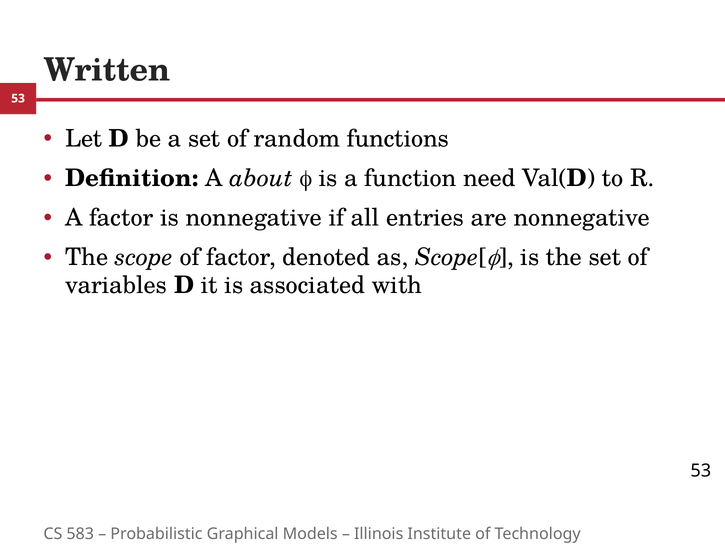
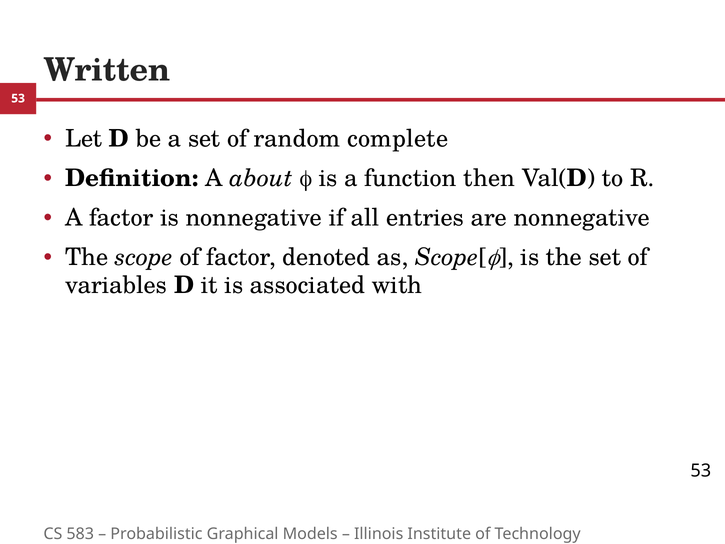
functions: functions -> complete (398, 139)
need: need -> then (489, 178)
